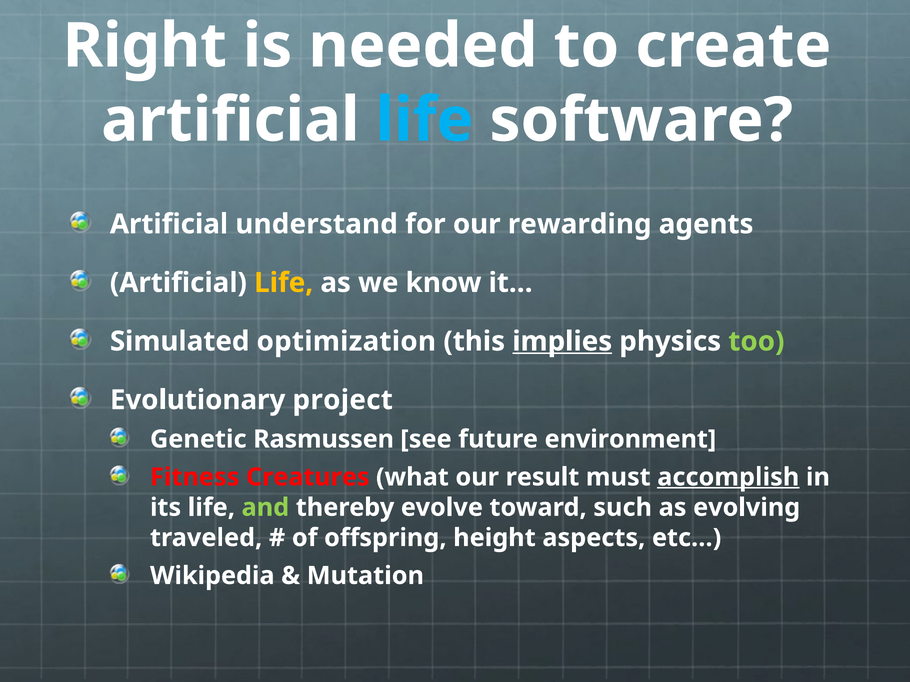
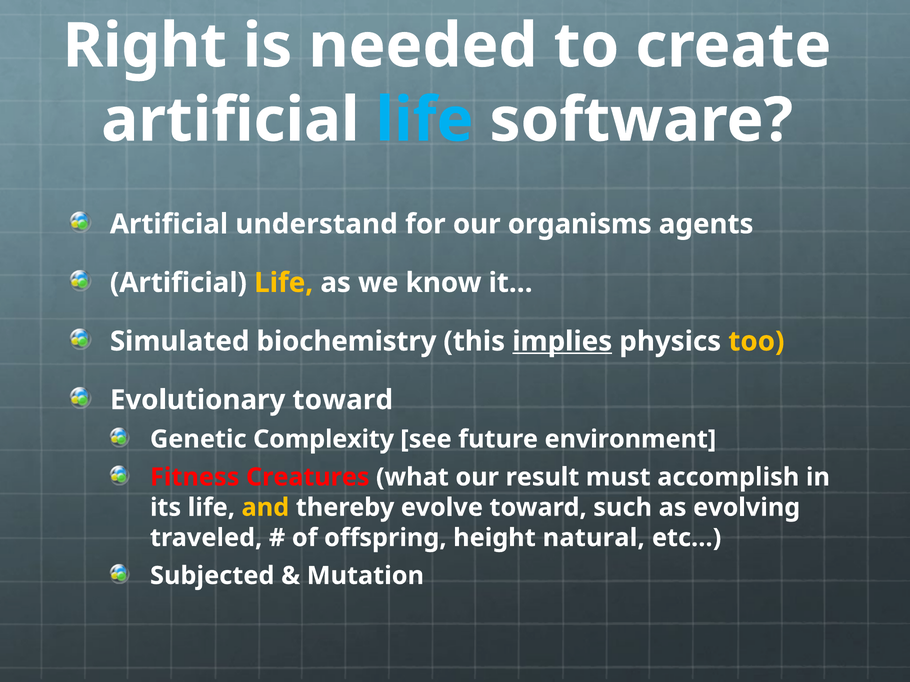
rewarding: rewarding -> organisms (580, 224)
optimization: optimization -> biochemistry (346, 342)
too colour: light green -> yellow (756, 342)
Evolutionary project: project -> toward (343, 400)
Rasmussen: Rasmussen -> Complexity (324, 440)
accomplish underline: present -> none (728, 477)
and colour: light green -> yellow (265, 508)
aspects: aspects -> natural (594, 538)
Wikipedia: Wikipedia -> Subjected (212, 576)
